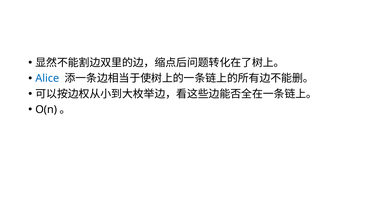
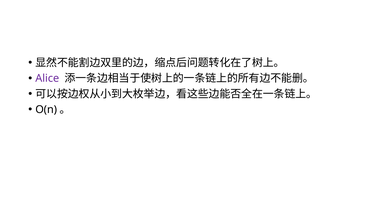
Alice colour: blue -> purple (47, 78)
